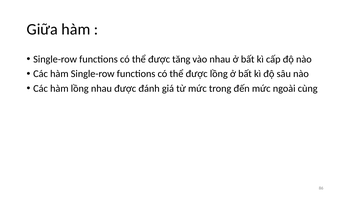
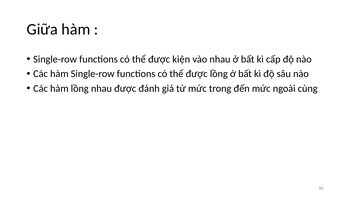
tăng: tăng -> kiện (181, 59)
